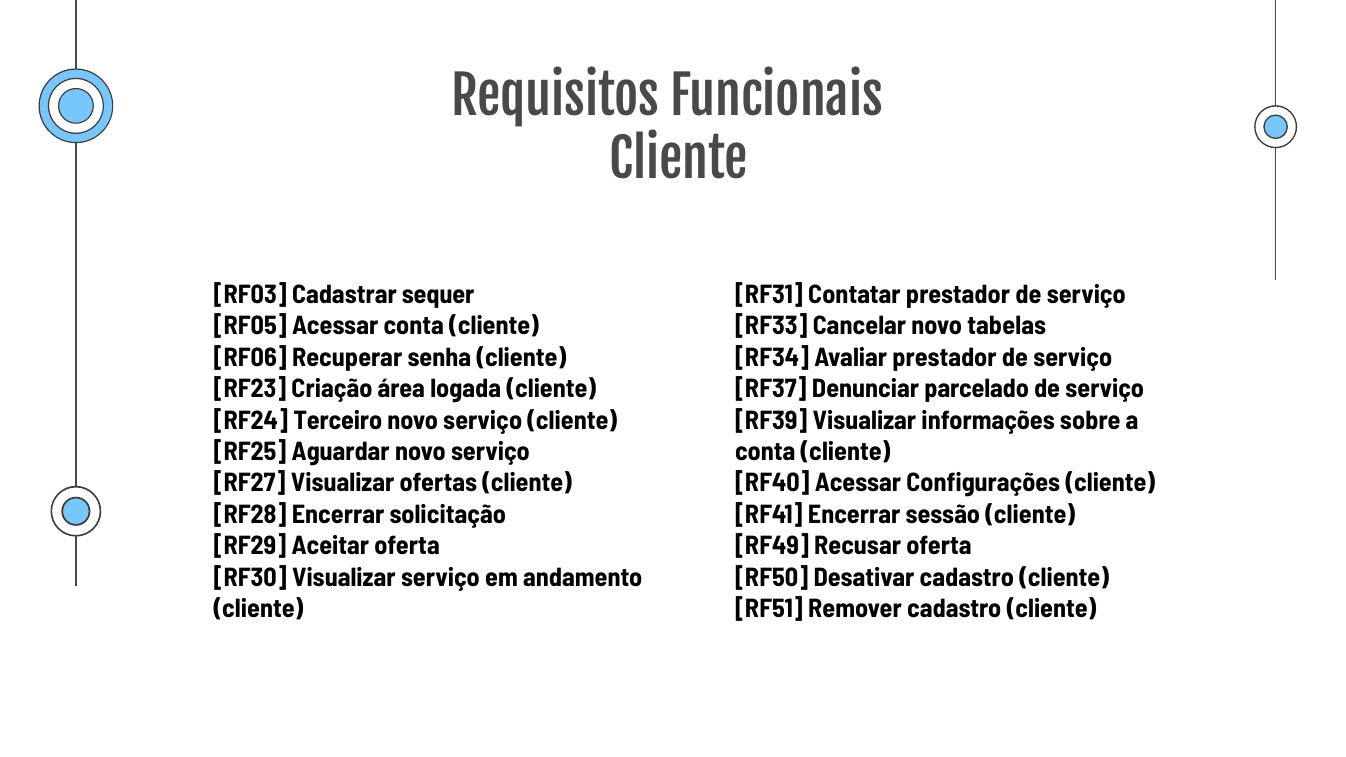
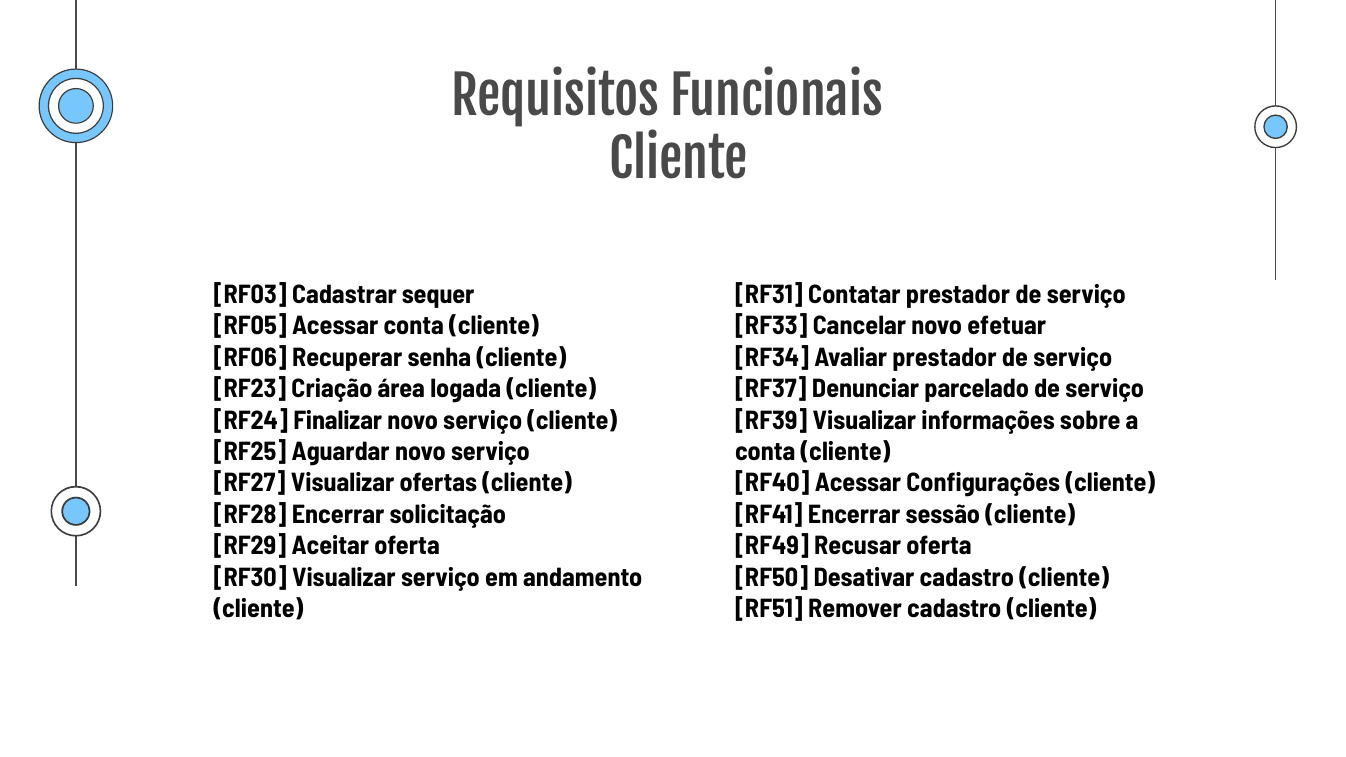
tabelas: tabelas -> efetuar (1007, 326)
Terceiro: Terceiro -> Finalizar (338, 421)
